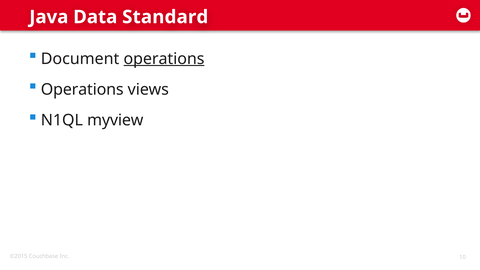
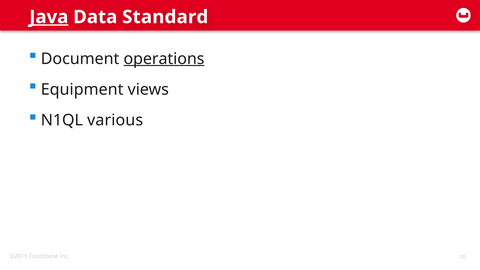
Java underline: none -> present (49, 17)
Operations: Operations -> Equipment (82, 90)
myview: myview -> various (115, 120)
